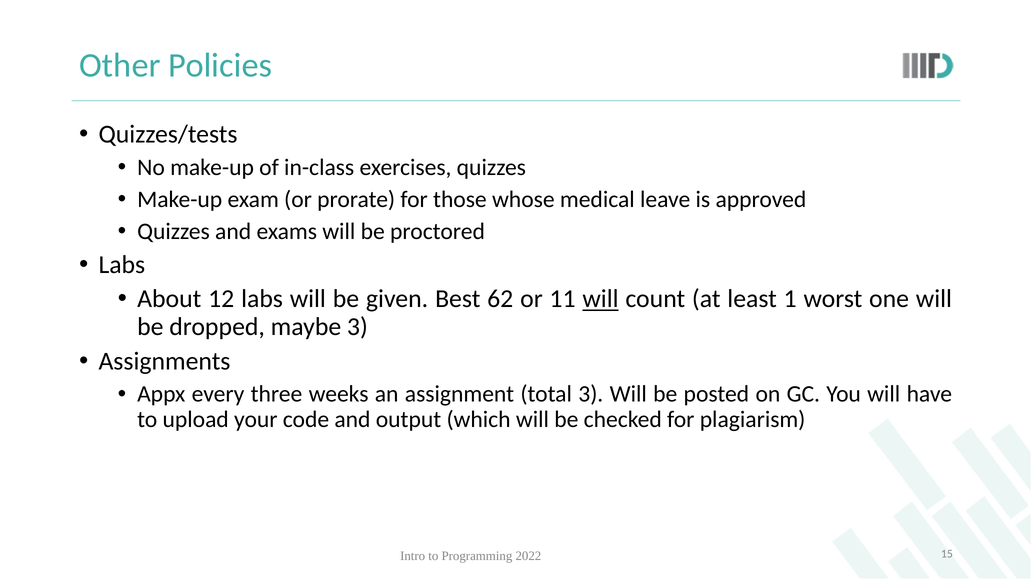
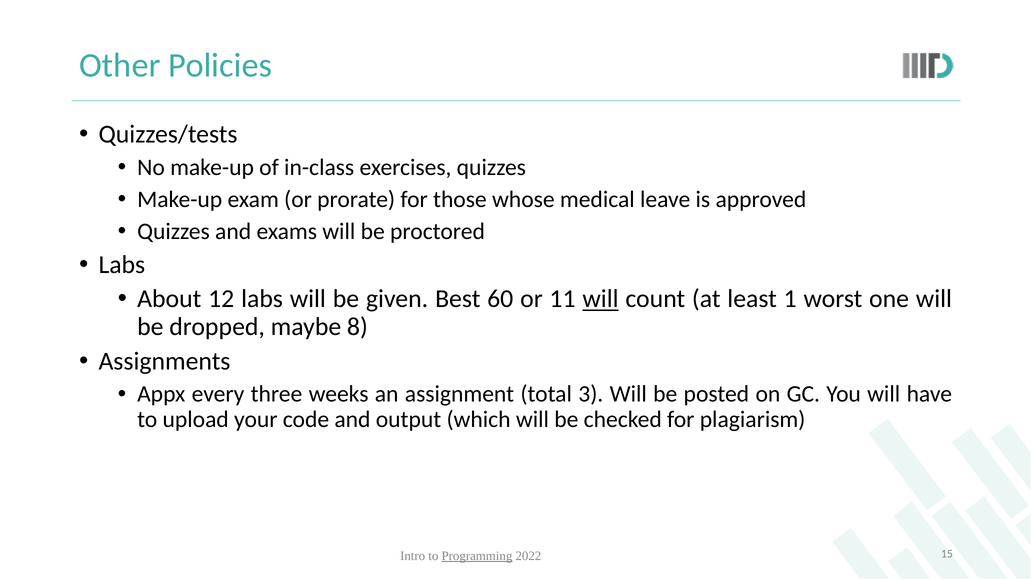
62: 62 -> 60 (500, 299)
maybe 3: 3 -> 8 (357, 327)
Programming underline: none -> present (477, 556)
